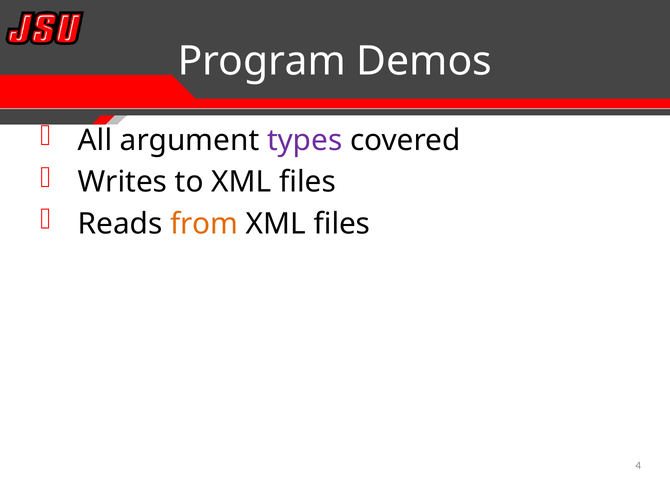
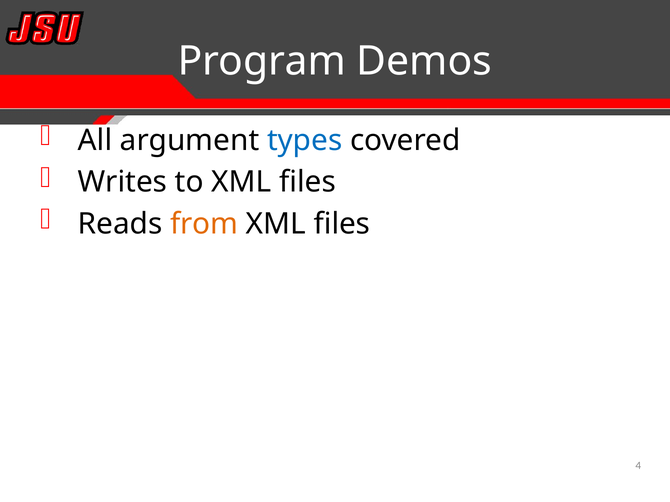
types colour: purple -> blue (305, 141)
